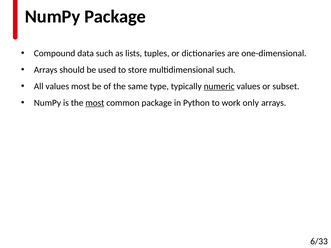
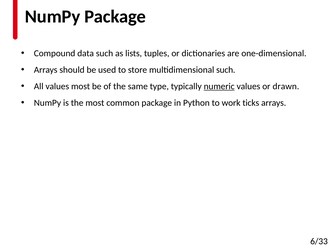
subset: subset -> drawn (286, 86)
most underline: present -> none (95, 103)
only: only -> ticks (251, 103)
